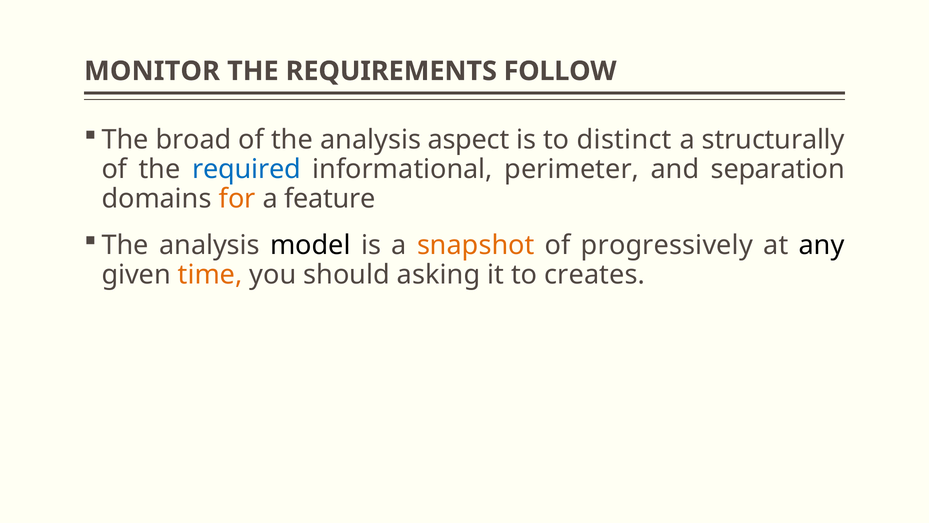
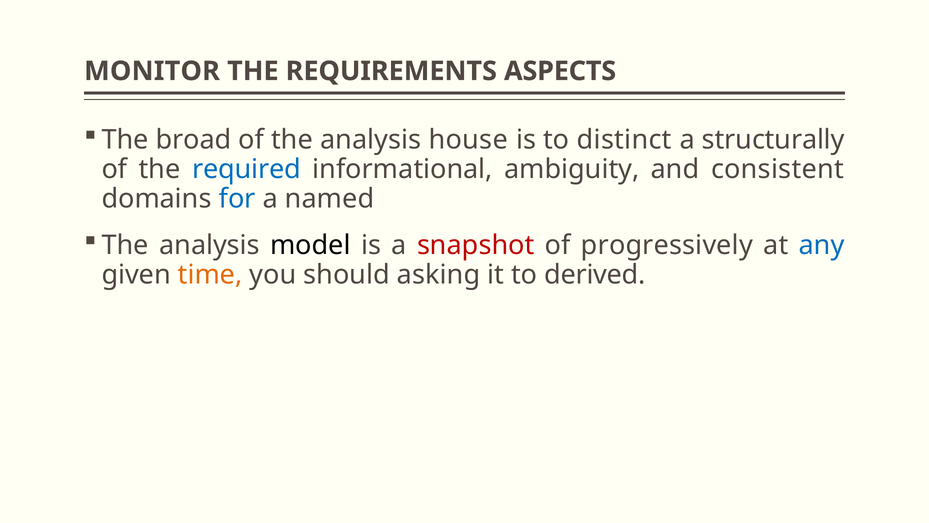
FOLLOW: FOLLOW -> ASPECTS (560, 71)
aspect: aspect -> house (468, 140)
perimeter: perimeter -> ambiguity (572, 169)
separation: separation -> consistent (778, 169)
for colour: orange -> blue (237, 198)
feature: feature -> named (330, 198)
snapshot colour: orange -> red (476, 245)
any colour: black -> blue (822, 245)
creates: creates -> derived (595, 274)
